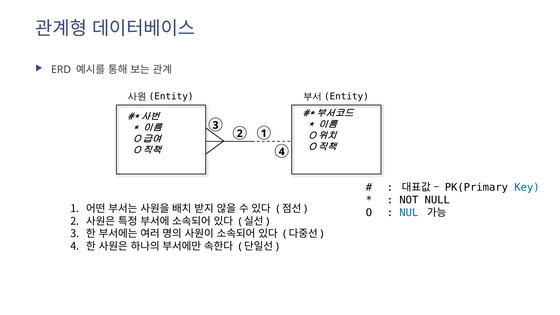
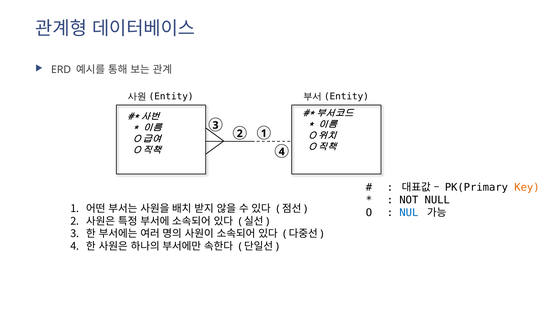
Key colour: blue -> orange (527, 187)
